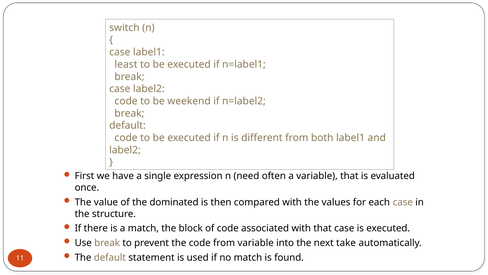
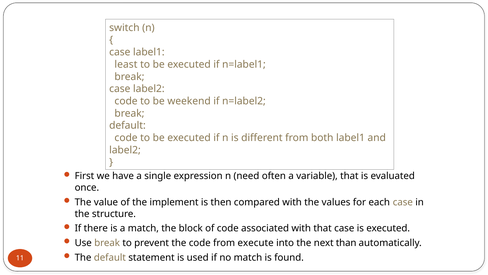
dominated: dominated -> implement (174, 202)
from variable: variable -> execute (256, 243)
take: take -> than (346, 243)
